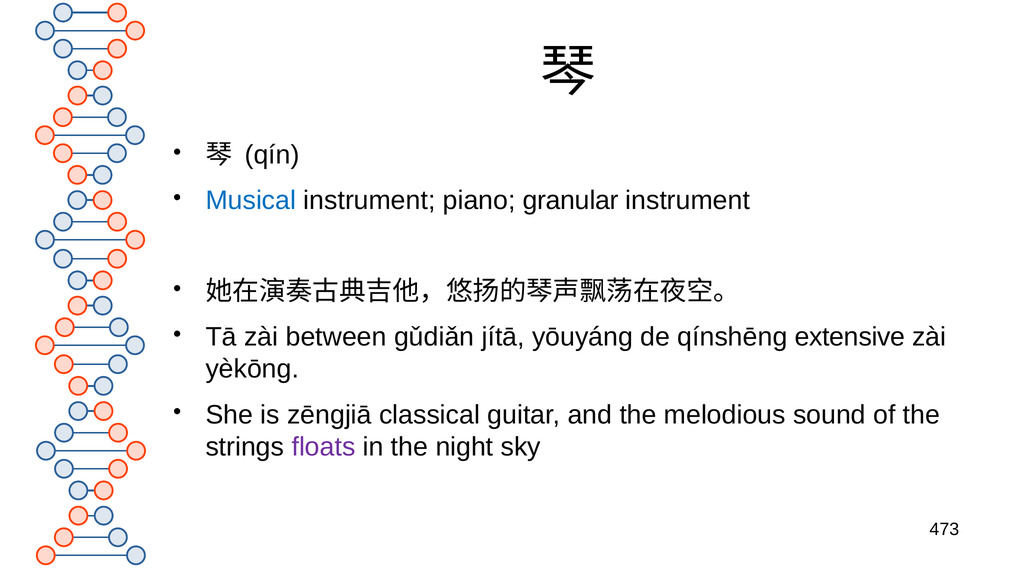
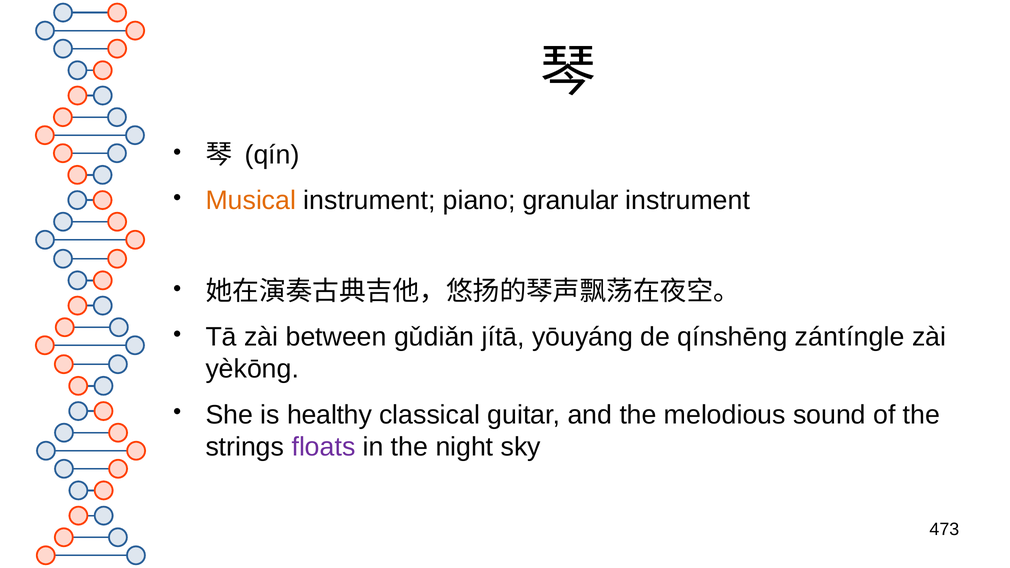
Musical colour: blue -> orange (251, 201)
extensive: extensive -> zántíngle (850, 337)
zēngjiā: zēngjiā -> healthy (330, 415)
